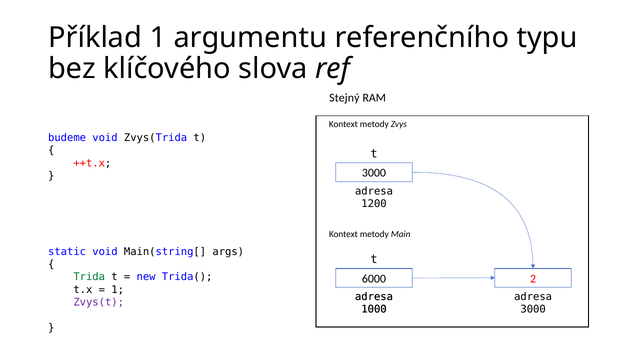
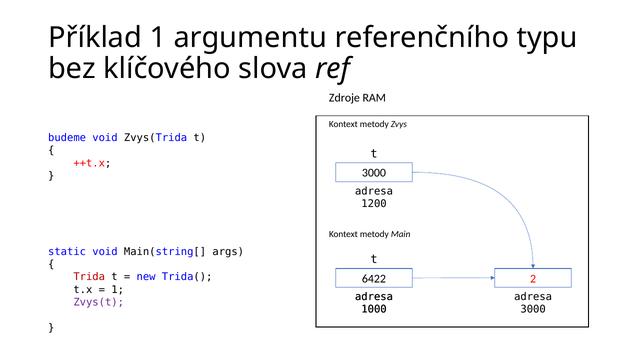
Stejný: Stejný -> Zdroje (344, 98)
Trida colour: green -> red (89, 277)
6000: 6000 -> 6422 (374, 278)
